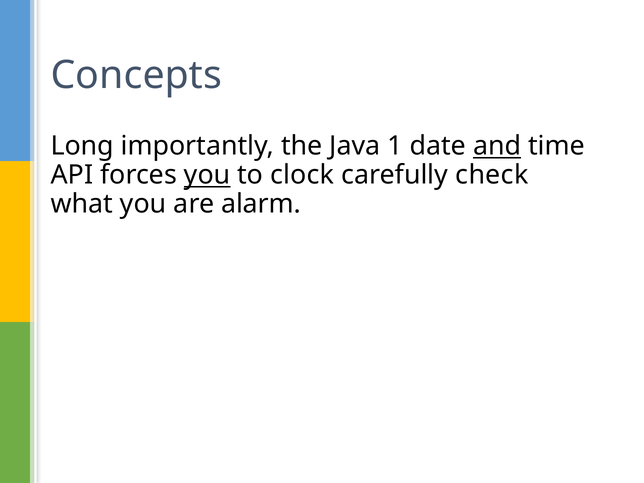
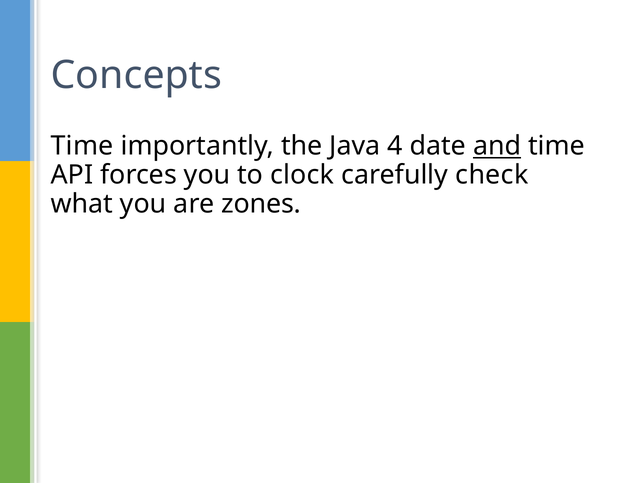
Long: Long -> Time (82, 146)
1: 1 -> 4 (395, 146)
you underline: present -> none (207, 175)
alarm: alarm -> zones (261, 204)
